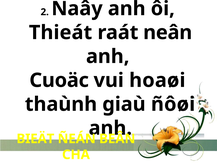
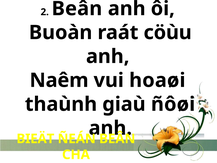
2 Ñaây: Ñaây -> Beân (77, 9)
Thieát: Thieát -> Buoàn (61, 32)
neân: neân -> cöùu (168, 32)
Cuoäc: Cuoäc -> Naêm (59, 80)
